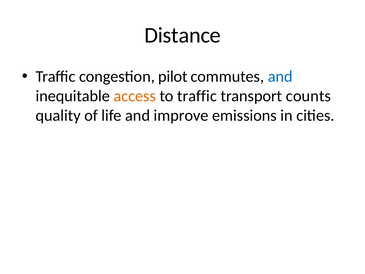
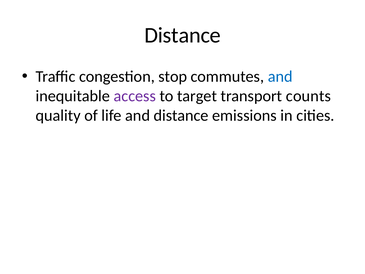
pilot: pilot -> stop (173, 77)
access colour: orange -> purple (135, 96)
to traffic: traffic -> target (197, 96)
and improve: improve -> distance (181, 116)
